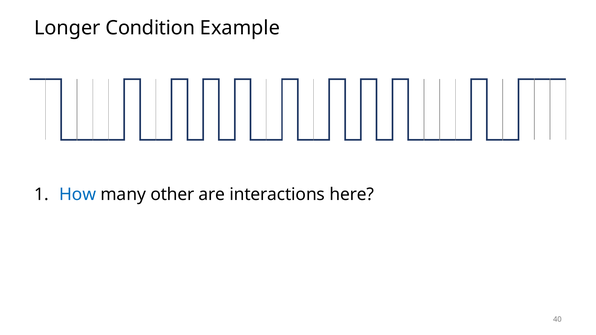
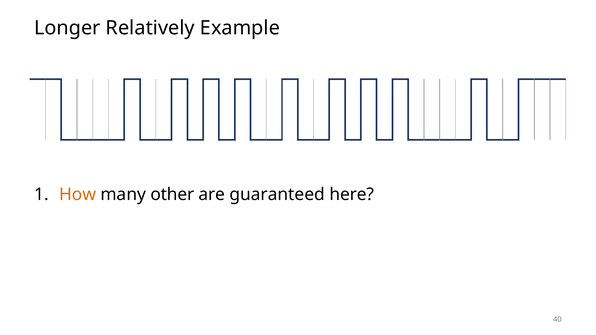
Condition: Condition -> Relatively (150, 28)
How colour: blue -> orange (78, 194)
interactions: interactions -> guaranteed (277, 194)
